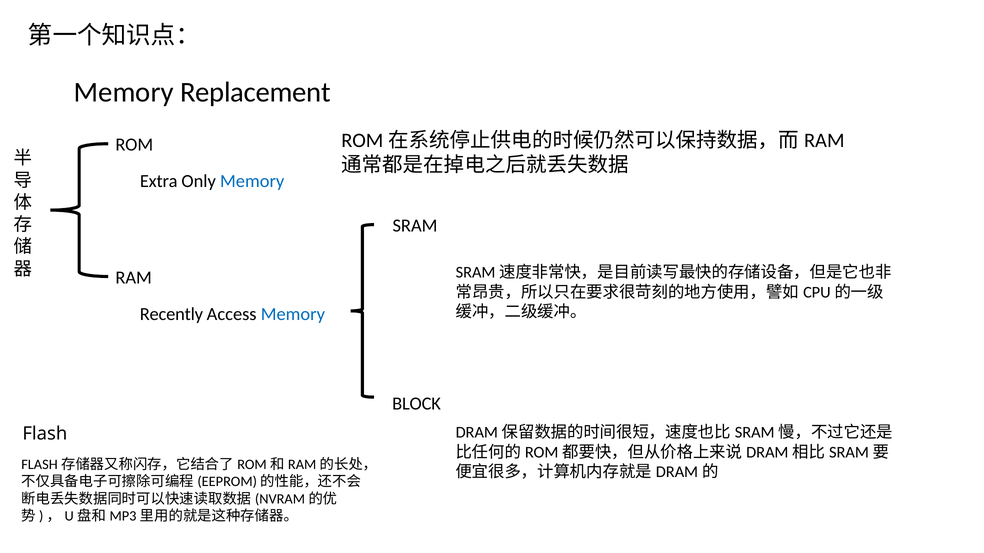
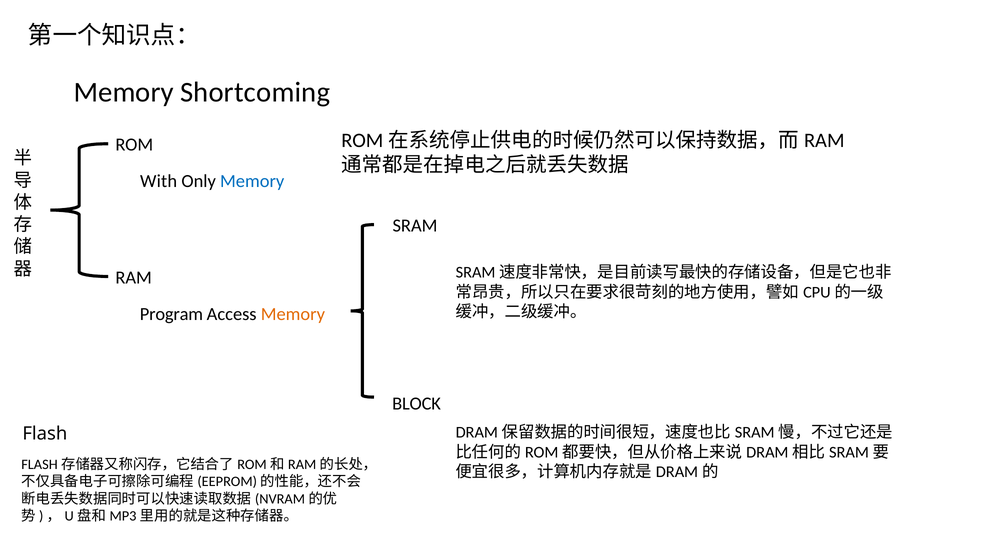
Replacement: Replacement -> Shortcoming (255, 92)
Extra: Extra -> With (159, 182)
Recently: Recently -> Program (171, 314)
Memory colour: blue -> orange (293, 314)
